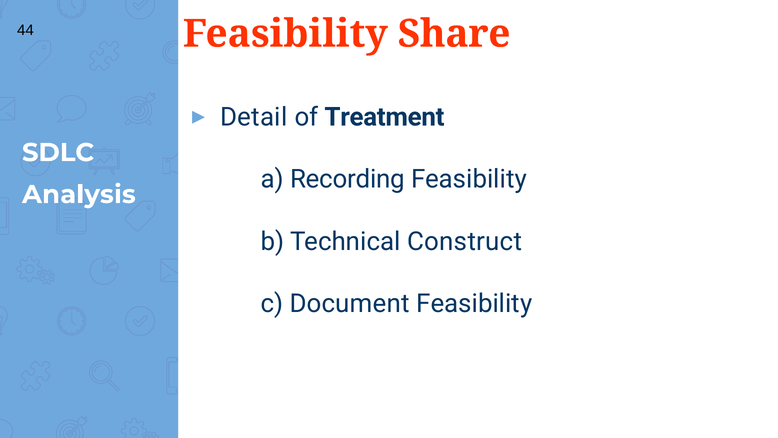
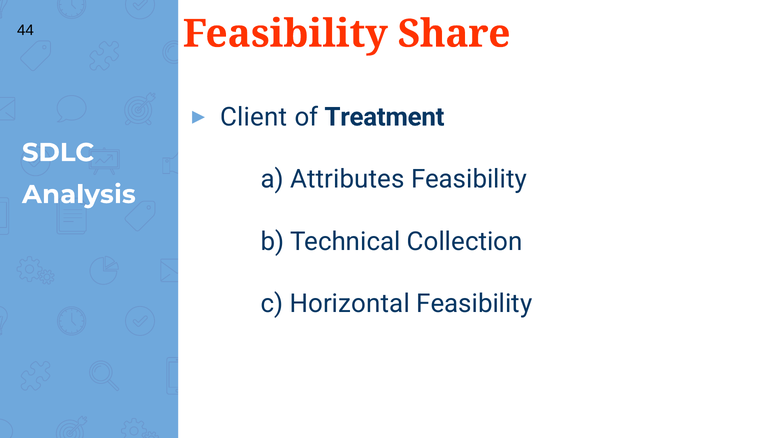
Detail: Detail -> Client (254, 117)
Recording: Recording -> Attributes (347, 179)
Construct: Construct -> Collection (465, 241)
Document: Document -> Horizontal (350, 304)
